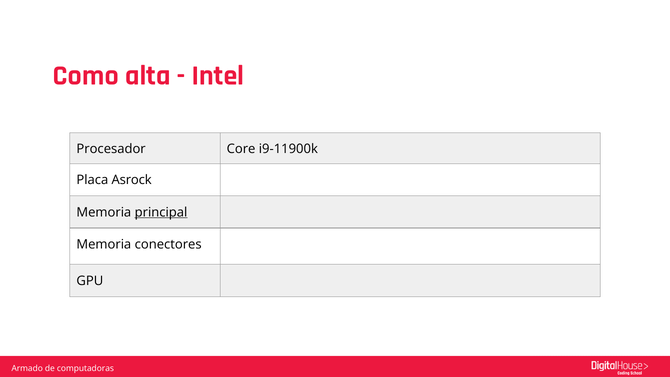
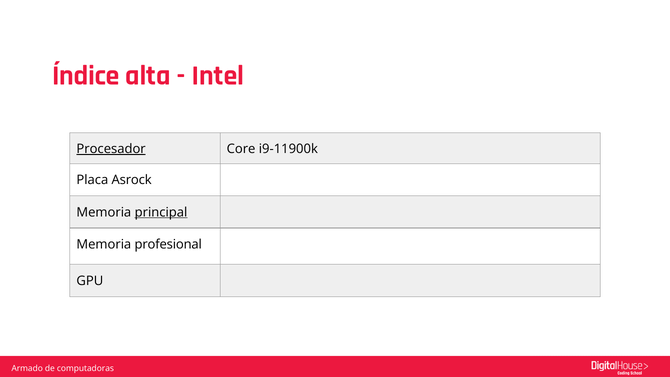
Como: Como -> Índice (86, 76)
Procesador underline: none -> present (111, 149)
conectores: conectores -> profesional (168, 244)
